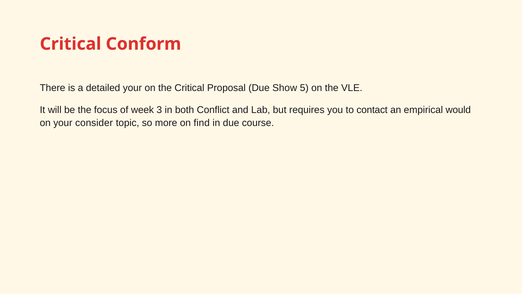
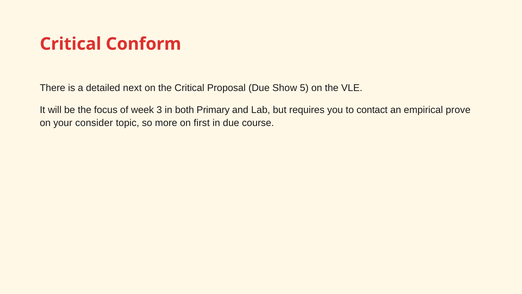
detailed your: your -> next (132, 88)
Conflict: Conflict -> Primary (213, 110)
would: would -> prove (458, 110)
find: find -> first (202, 123)
